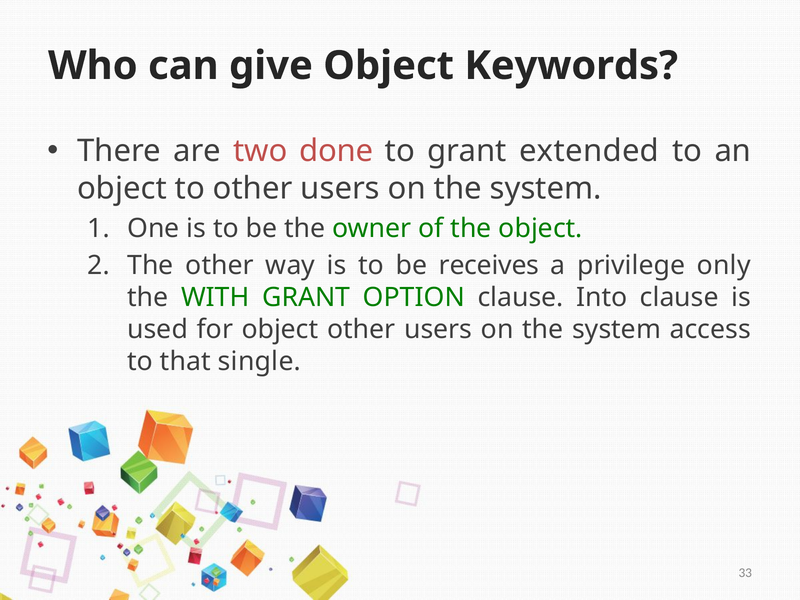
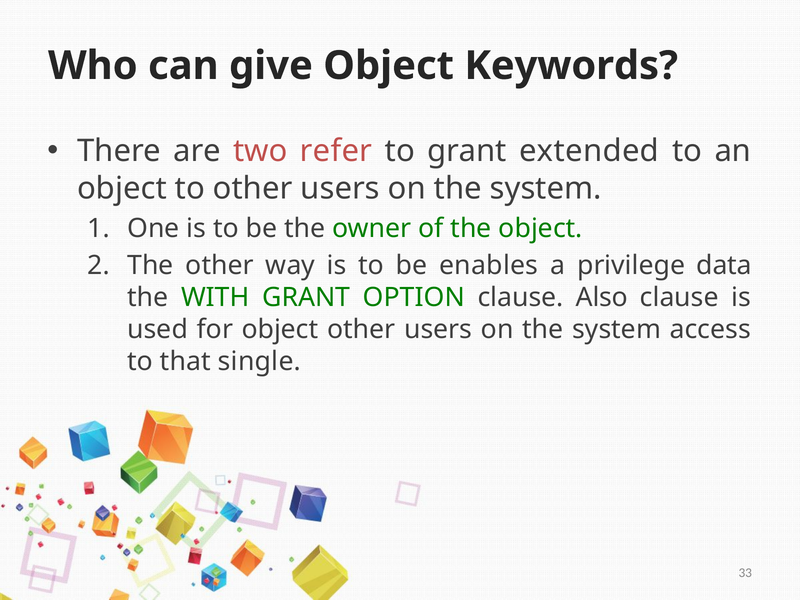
done: done -> refer (336, 151)
receives: receives -> enables (489, 266)
only: only -> data (724, 266)
Into: Into -> Also (602, 298)
